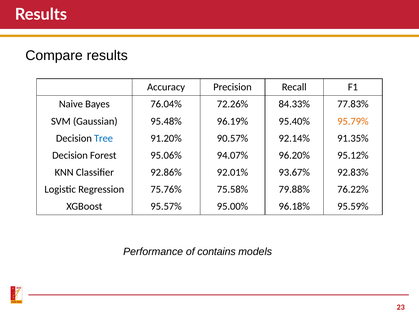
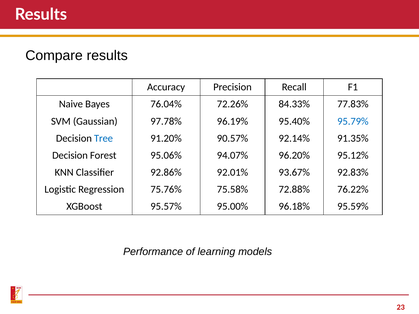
95.48%: 95.48% -> 97.78% (166, 122)
95.79% colour: orange -> blue (353, 122)
79.88%: 79.88% -> 72.88% (294, 190)
contains: contains -> learning (216, 252)
